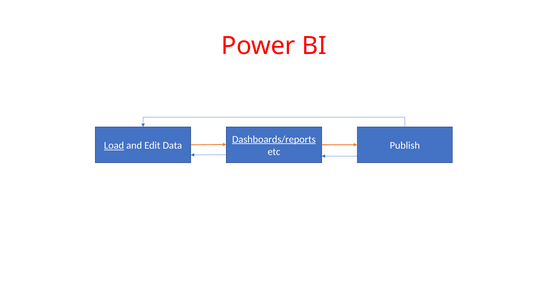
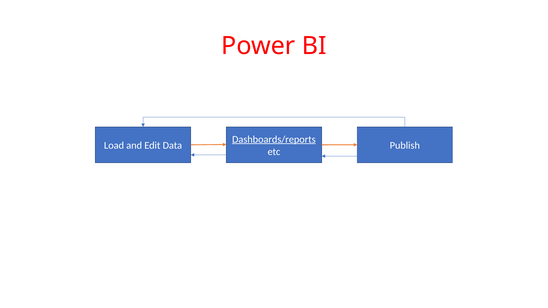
Load underline: present -> none (114, 146)
